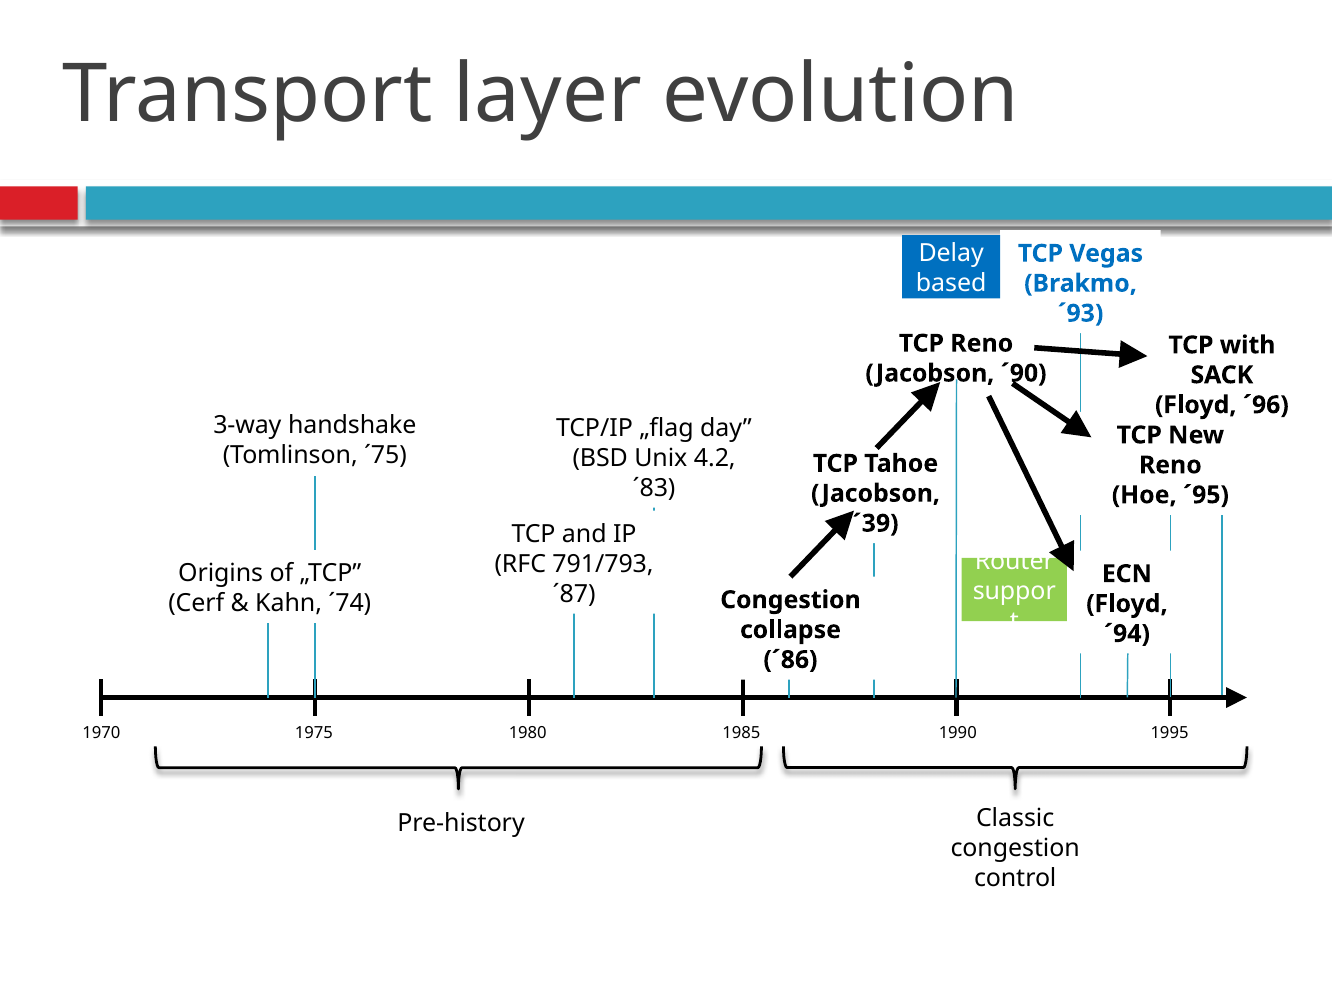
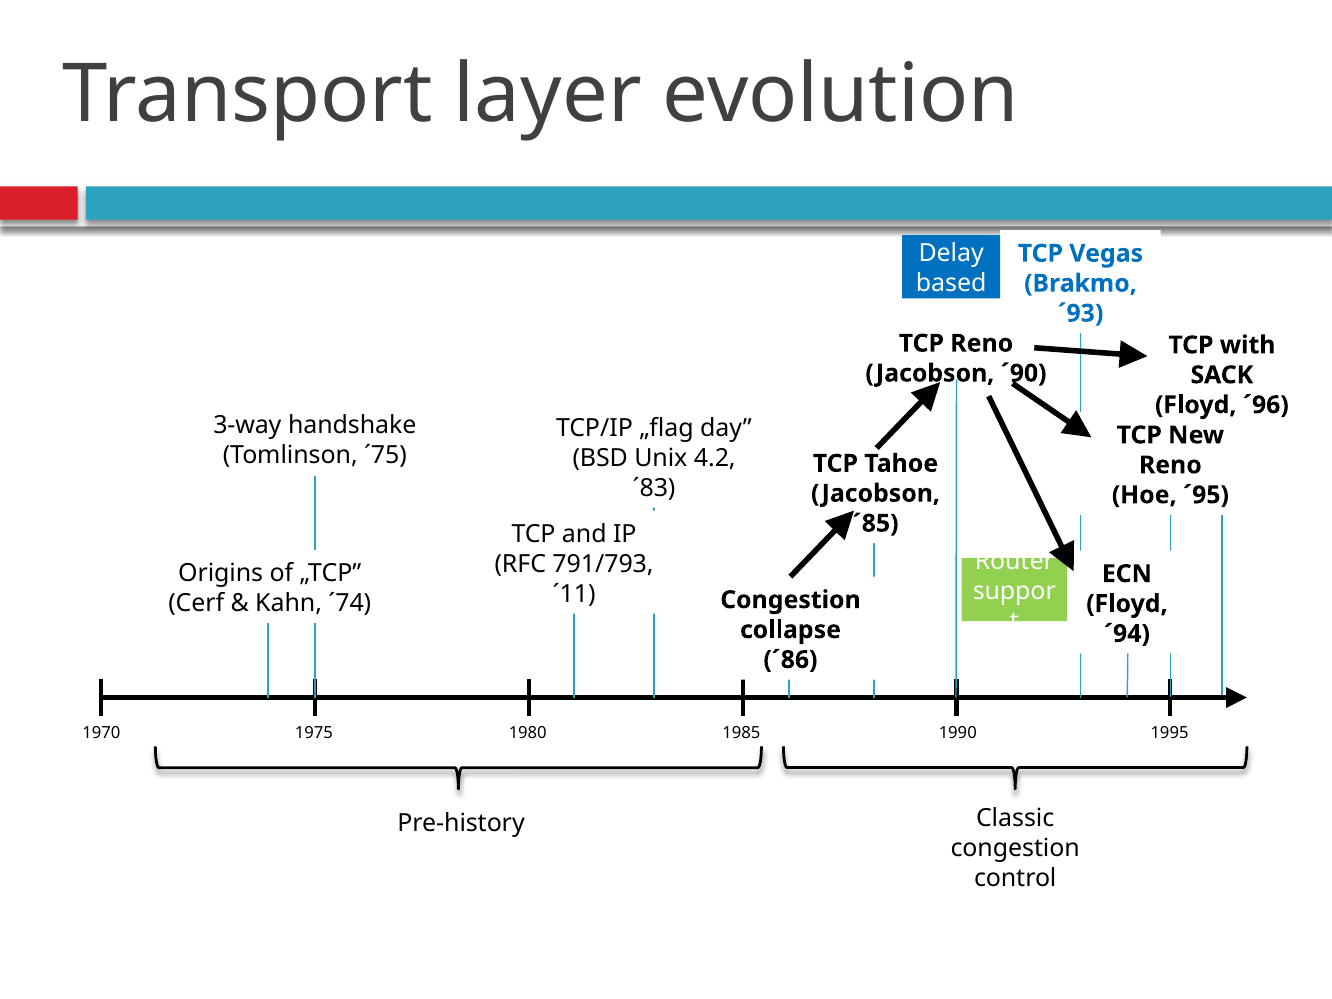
´39: ´39 -> ´85 (876, 523)
´87: ´87 -> ´11 (574, 594)
